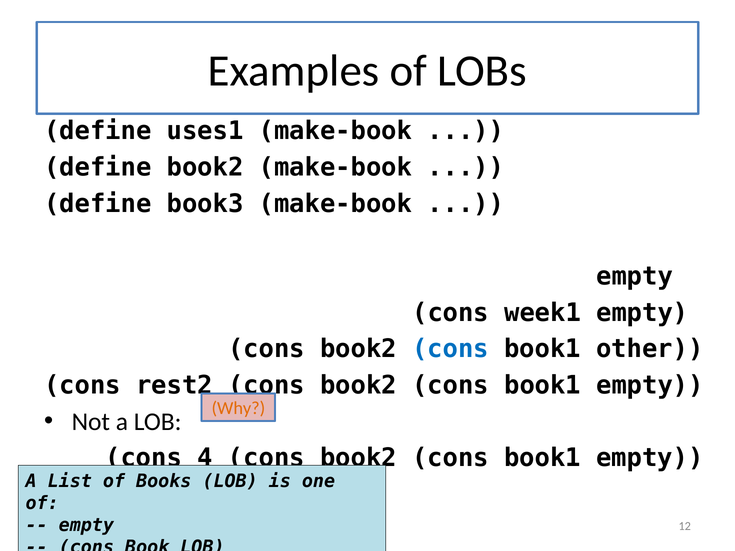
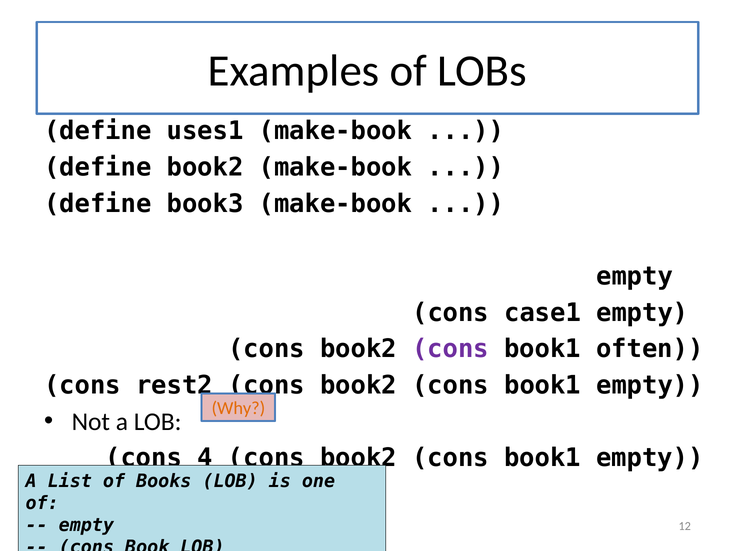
week1: week1 -> case1 (543, 313)
cons colour: blue -> purple (450, 349)
other: other -> often (650, 349)
